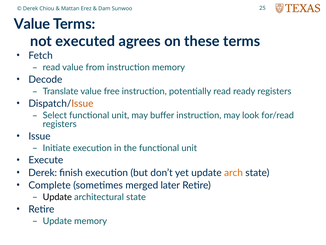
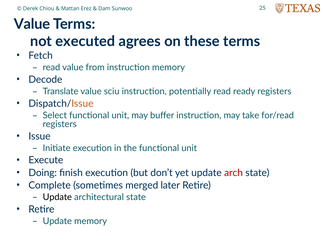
free: free -> sciu (112, 91)
look: look -> take (251, 115)
Derek: Derek -> Doing (43, 172)
arch colour: orange -> red (234, 172)
